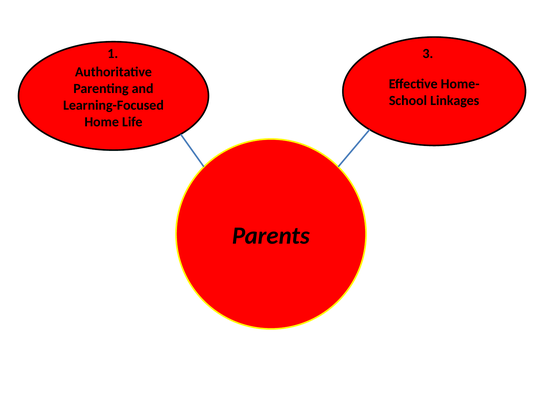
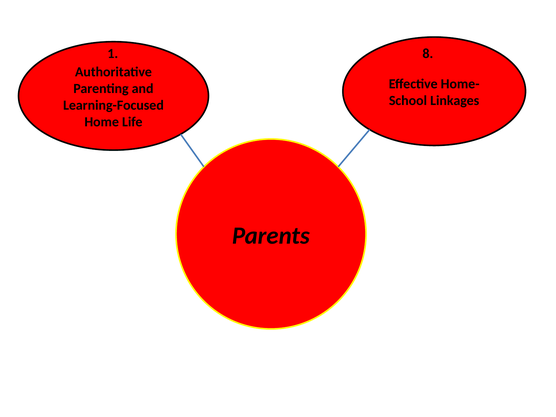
3: 3 -> 8 (428, 54)
